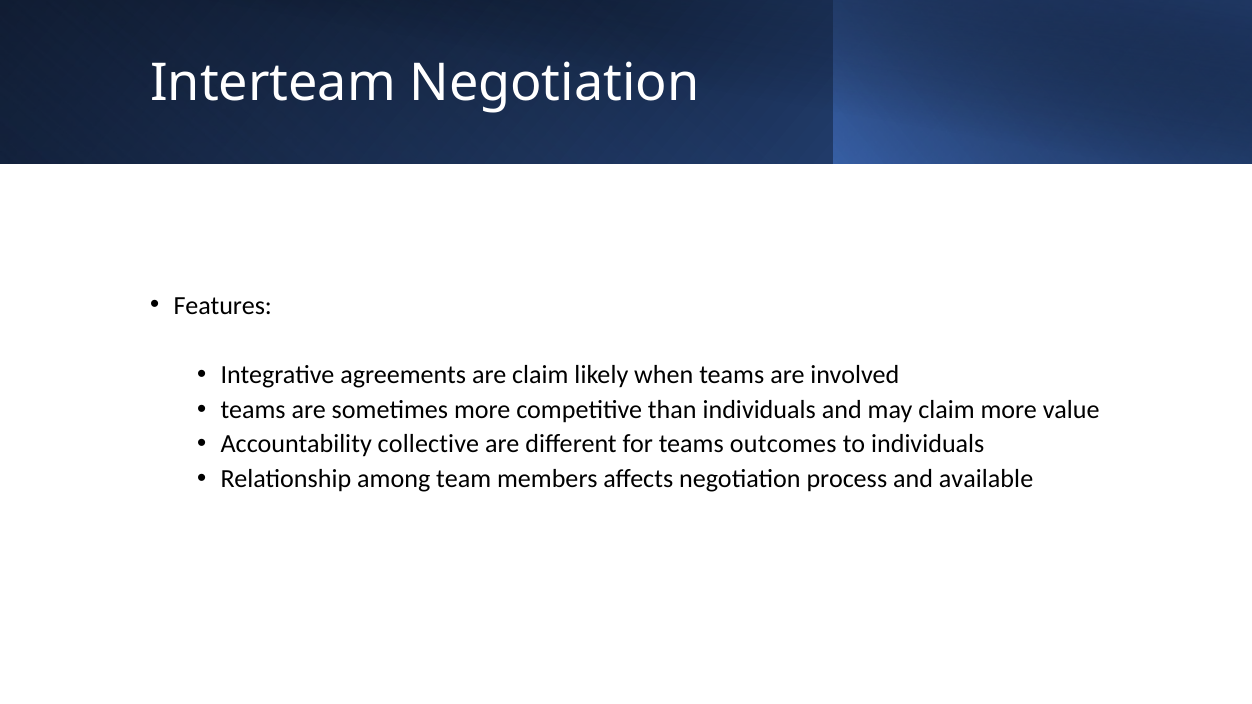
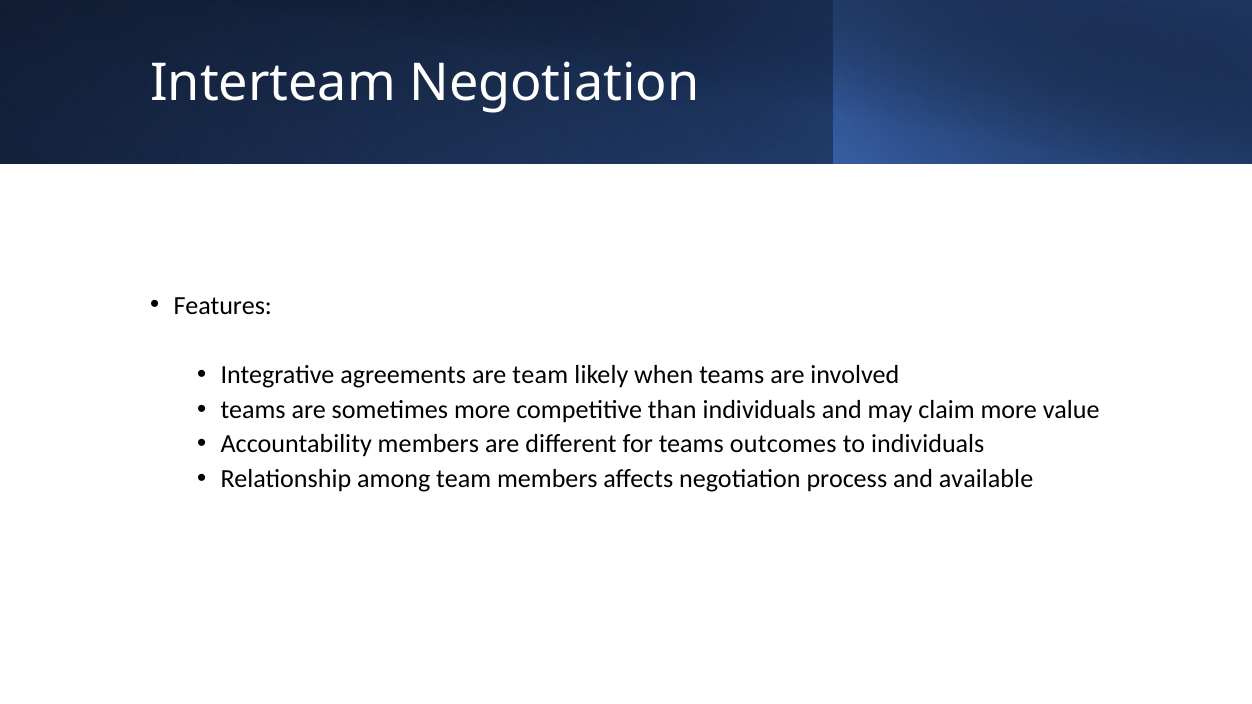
are claim: claim -> team (540, 375)
Accountability collective: collective -> members (428, 444)
